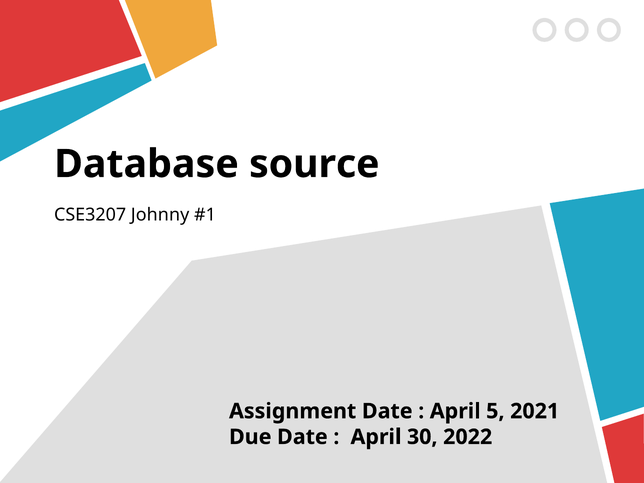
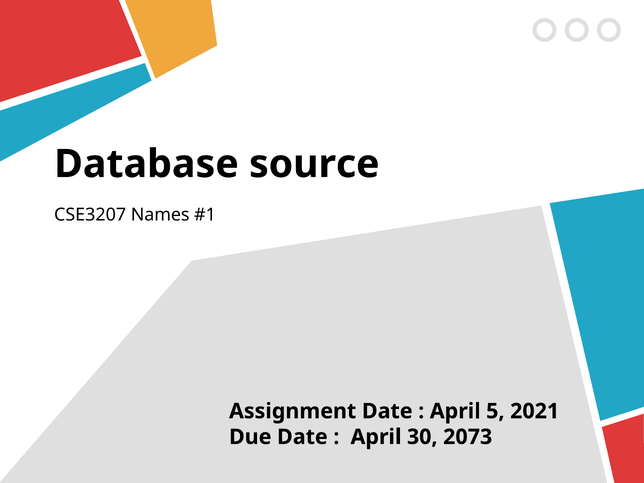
Johnny: Johnny -> Names (160, 215)
2022: 2022 -> 2073 (468, 437)
